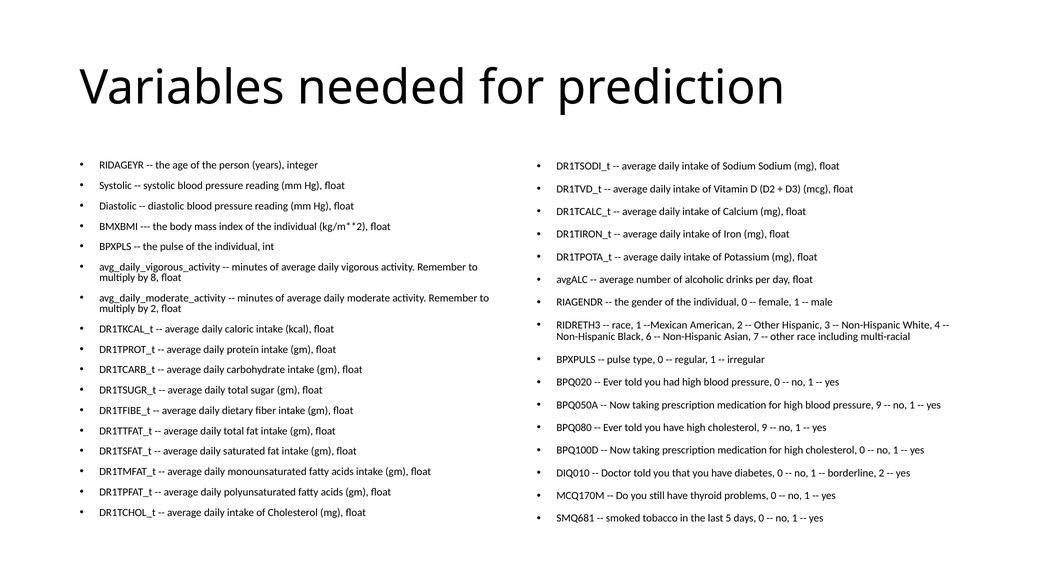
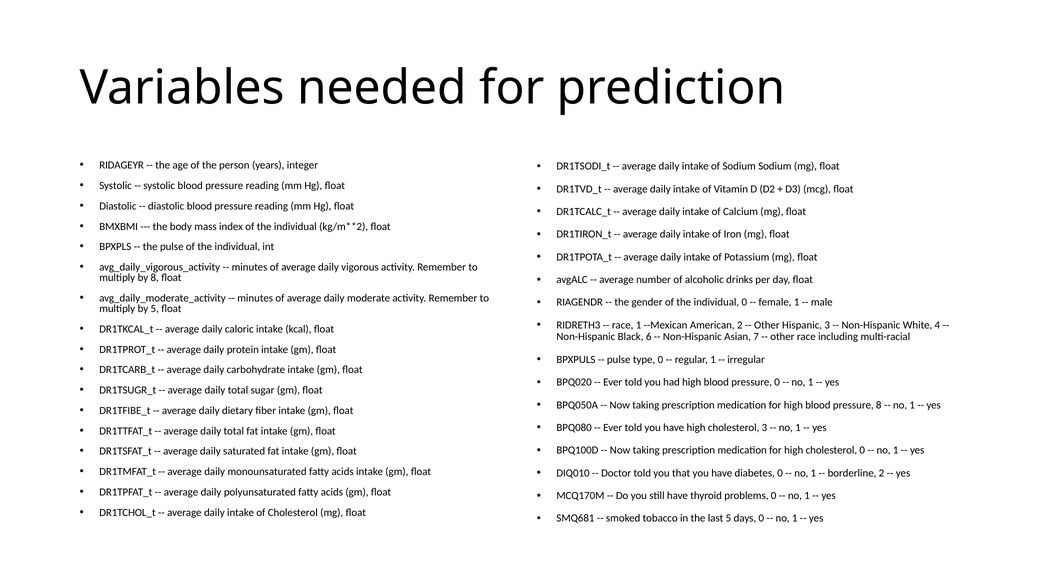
by 2: 2 -> 5 (155, 309)
pressure 9: 9 -> 8 (879, 405)
cholesterol 9: 9 -> 3 (765, 427)
